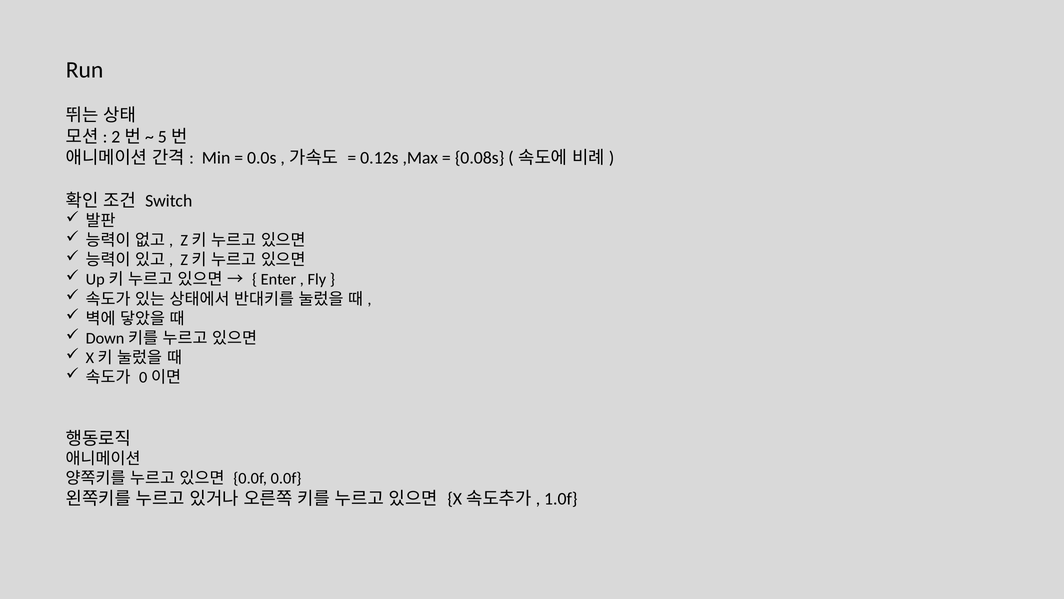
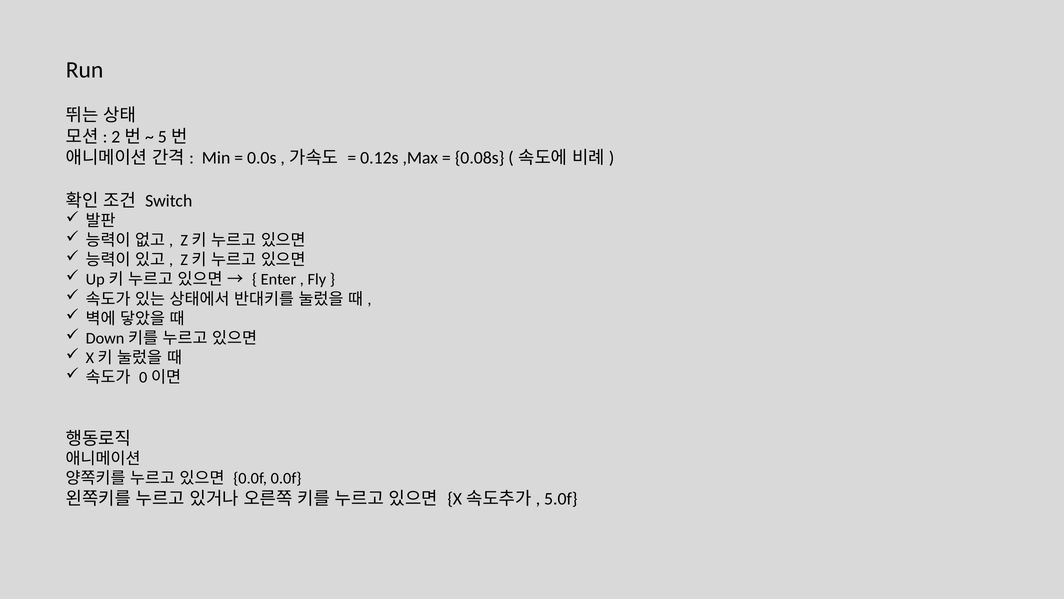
1.0f: 1.0f -> 5.0f (561, 499)
